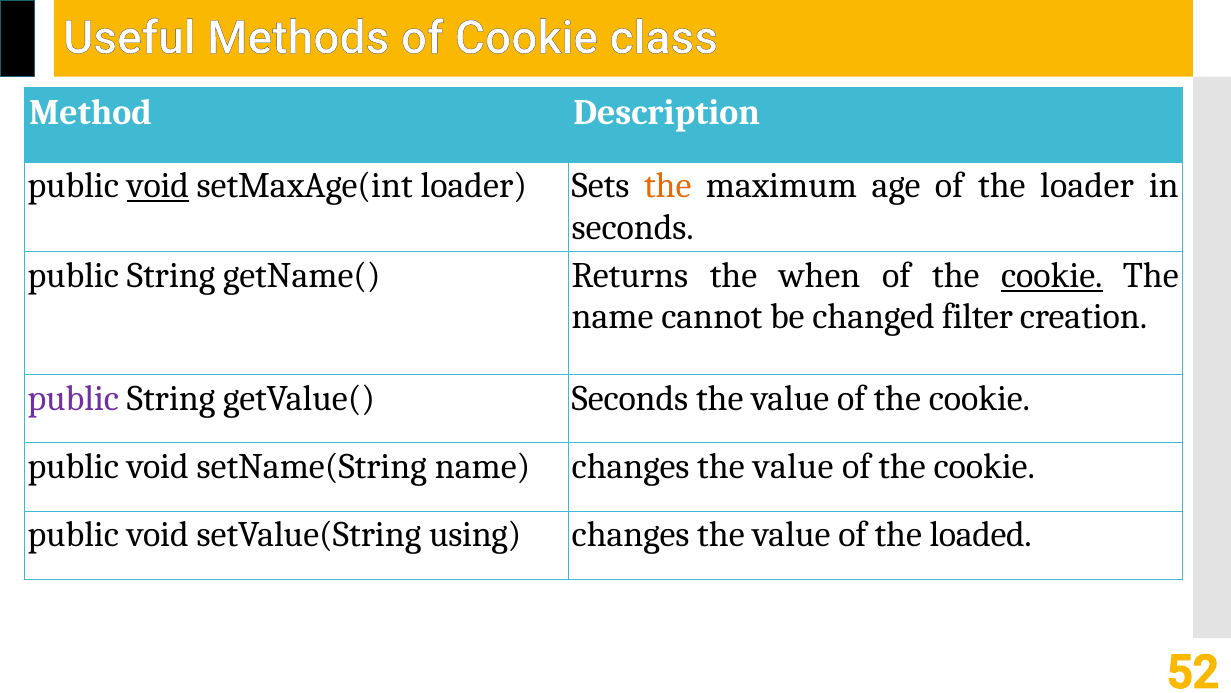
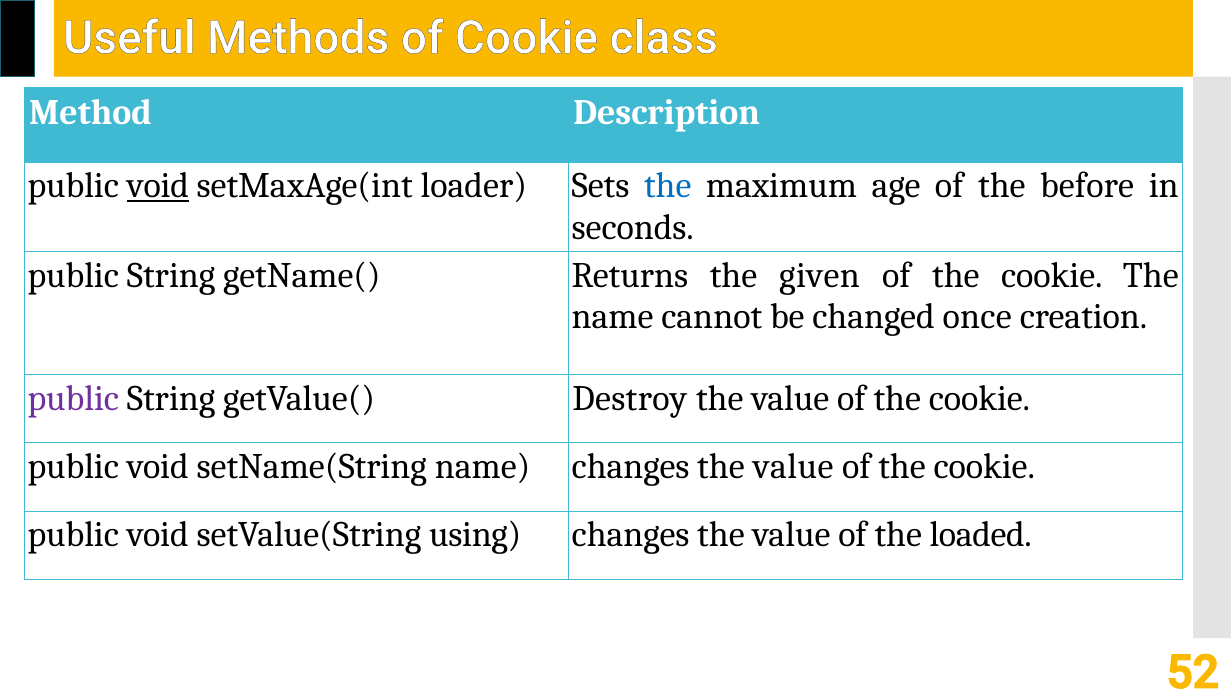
the colour: orange -> blue (668, 186)
the loader: loader -> before (1087, 186)
when: when -> given (819, 275)
cookie underline: present -> none (1052, 275)
filter: filter -> once (977, 316)
getValue( Seconds: Seconds -> Destroy (630, 398)
